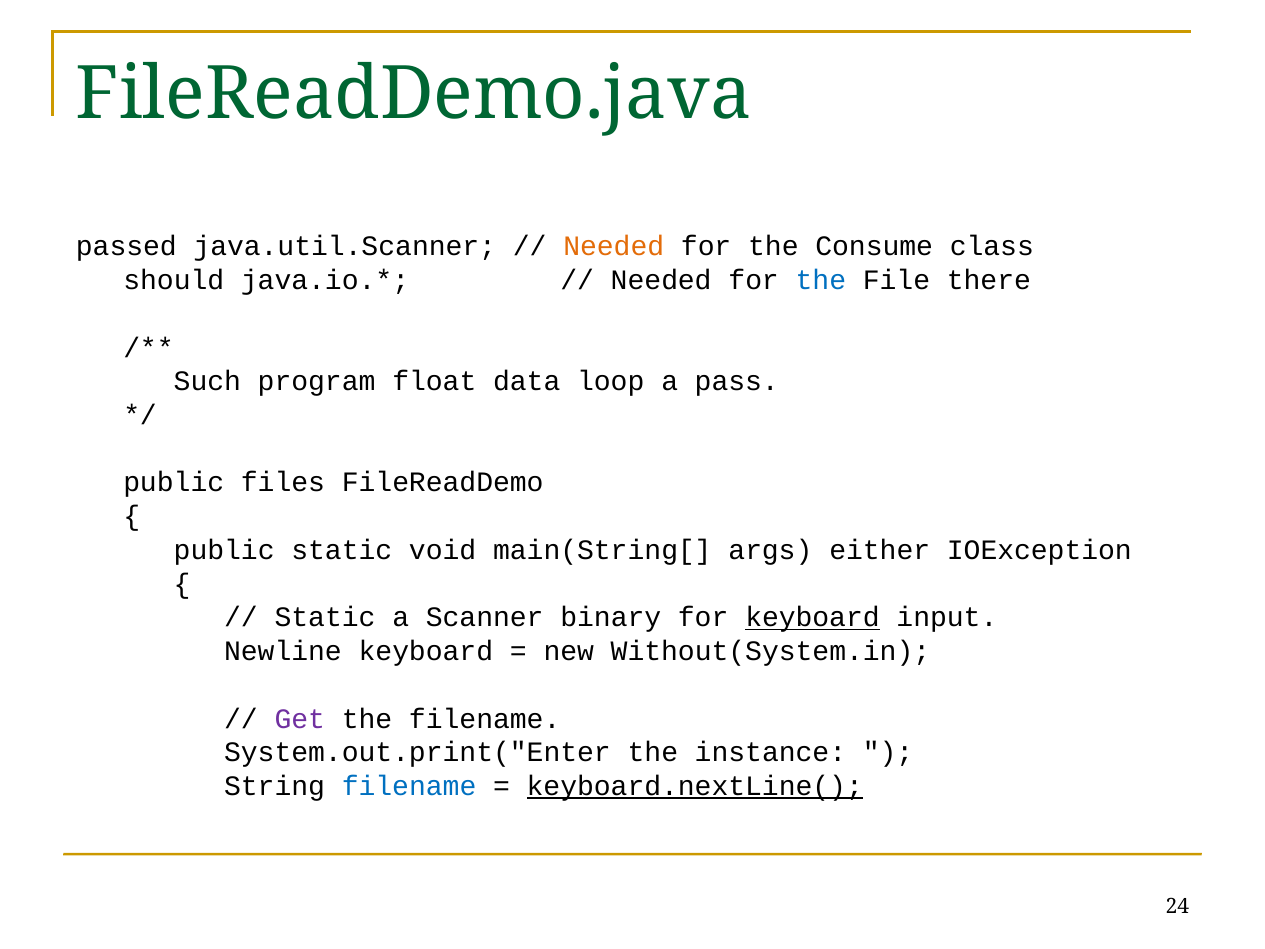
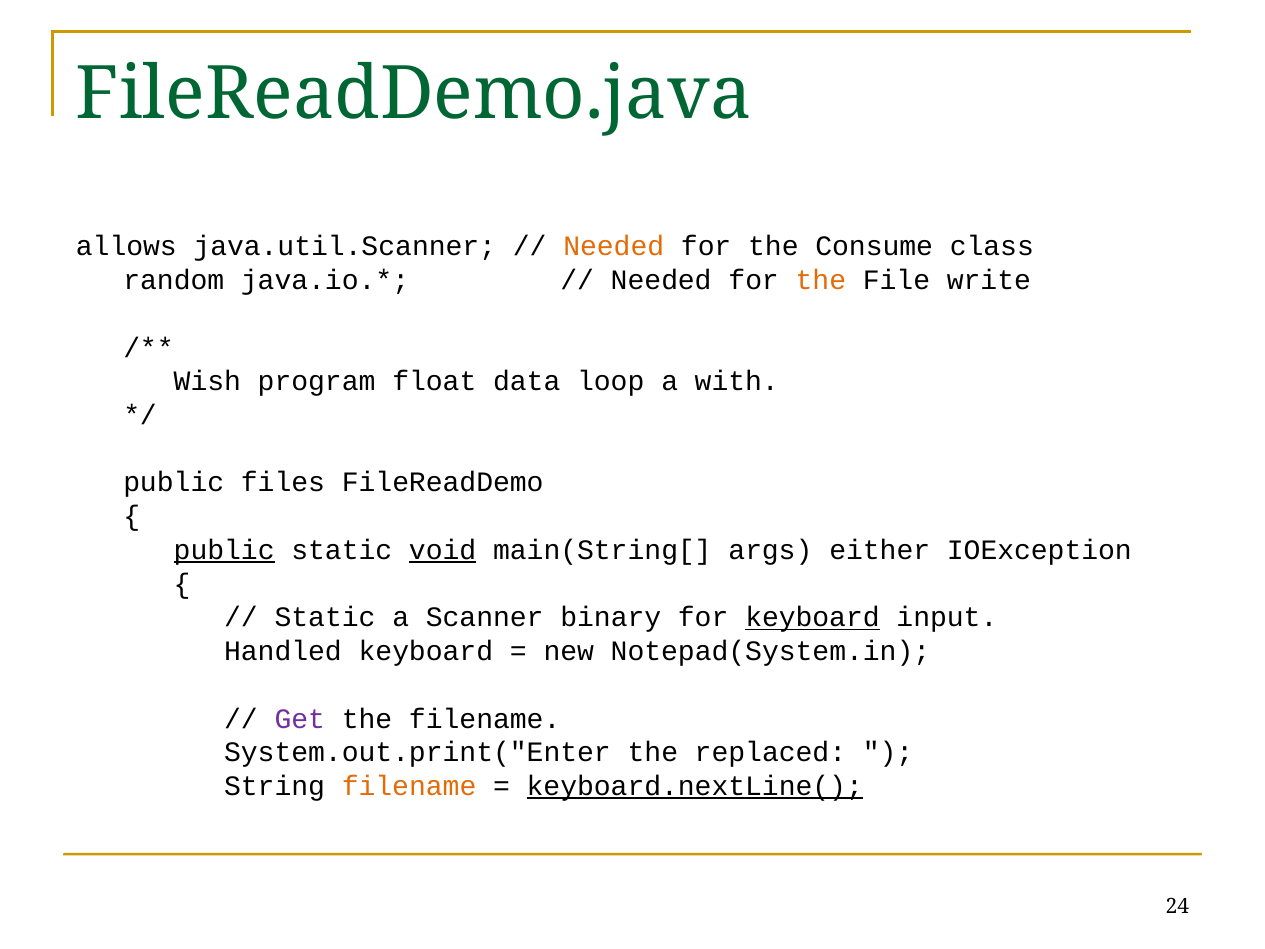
passed: passed -> allows (126, 247)
should: should -> random (174, 280)
the colour: blue -> orange (821, 280)
there: there -> write (989, 280)
Such: Such -> Wish (207, 381)
pass: pass -> with (737, 381)
public underline: none -> present (224, 550)
void underline: none -> present (443, 550)
Newline: Newline -> Handled (283, 651)
Without(System.in: Without(System.in -> Notepad(System.in (770, 651)
instance: instance -> replaced (770, 752)
filename colour: blue -> orange (409, 786)
